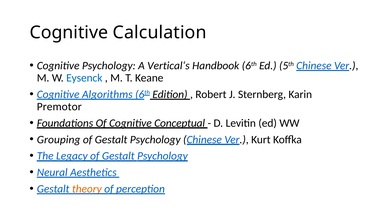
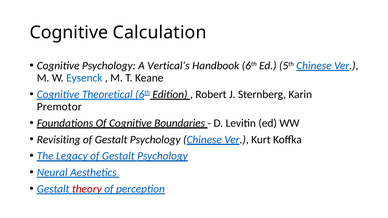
Algorithms: Algorithms -> Theoretical (107, 94)
Conceptual: Conceptual -> Boundaries (180, 123)
Grouping: Grouping -> Revisiting (59, 140)
theory colour: orange -> red (87, 189)
